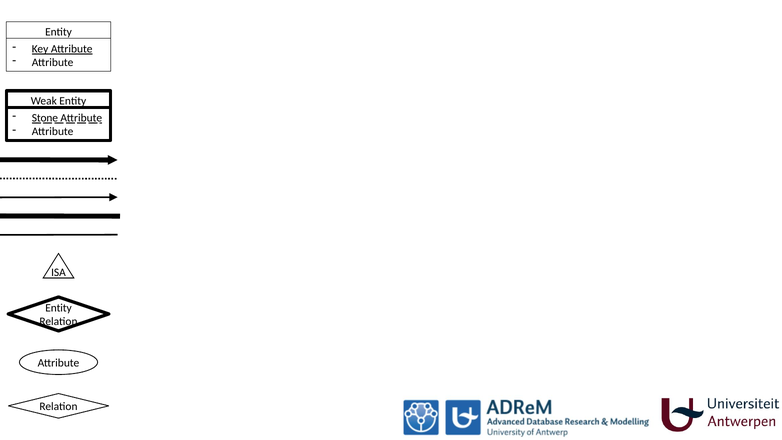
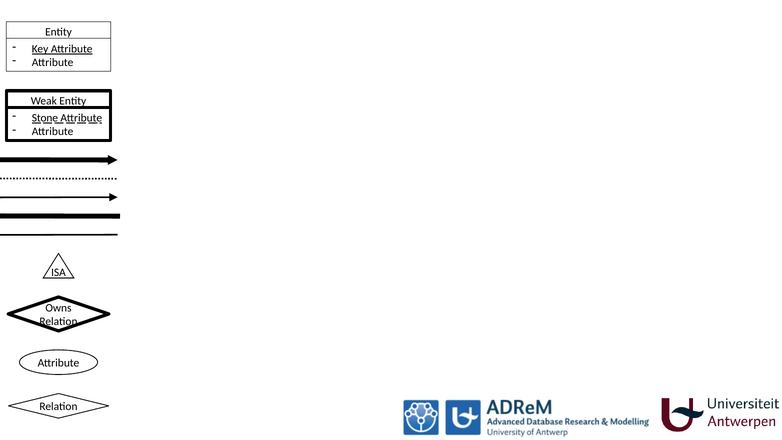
Entity: Entity -> Owns (58, 308)
